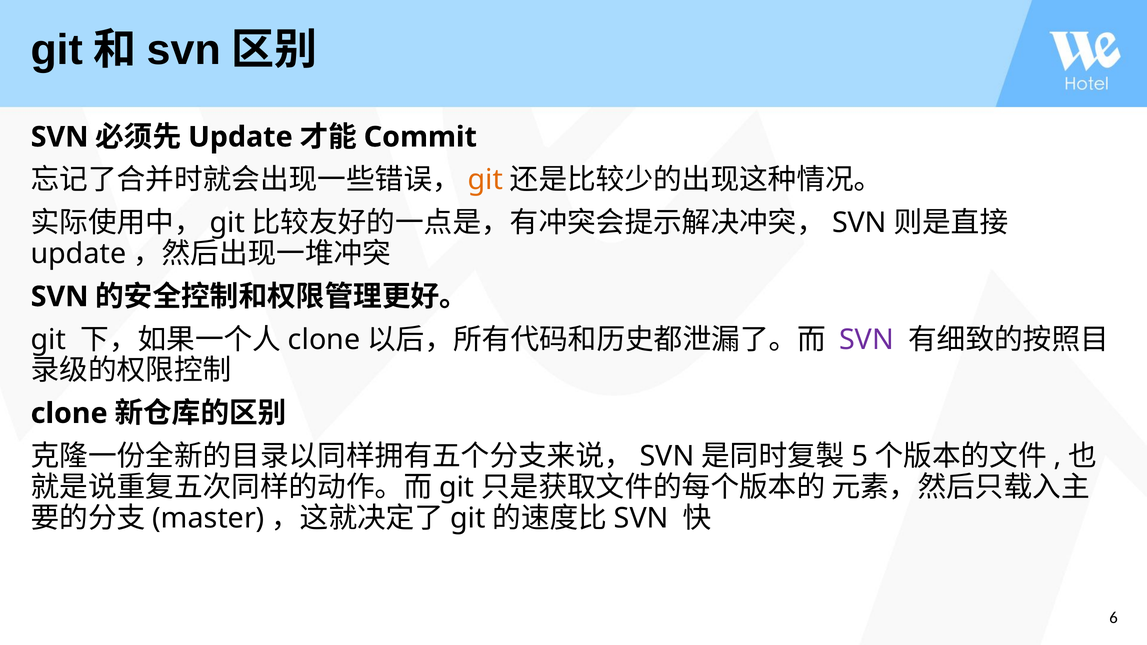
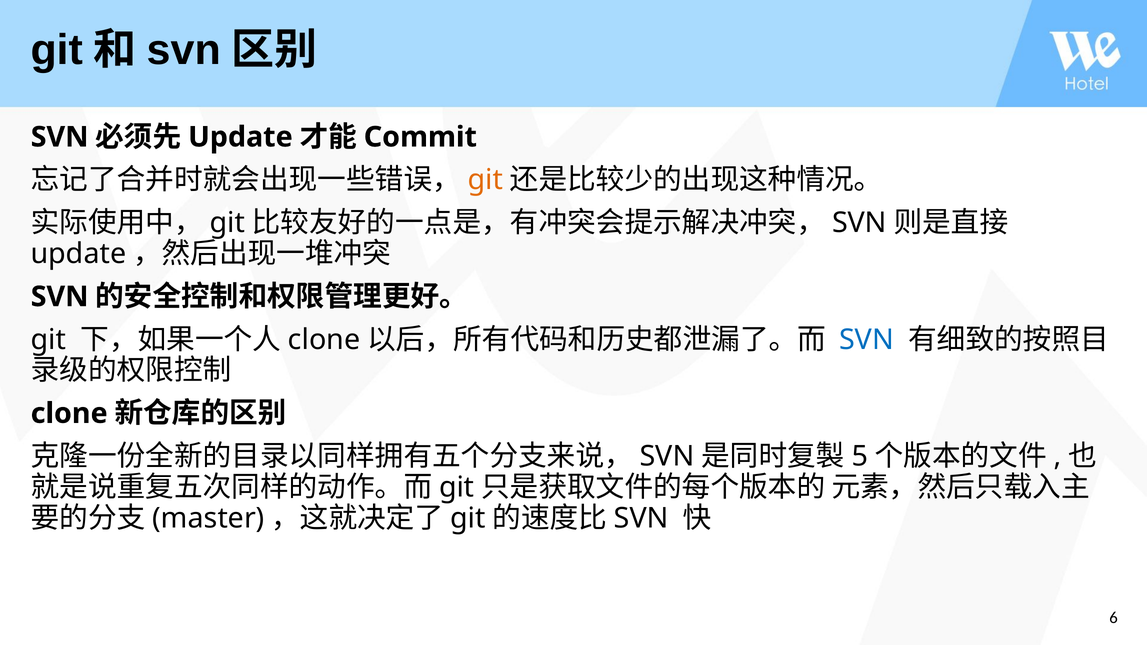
SVN colour: purple -> blue (867, 340)
